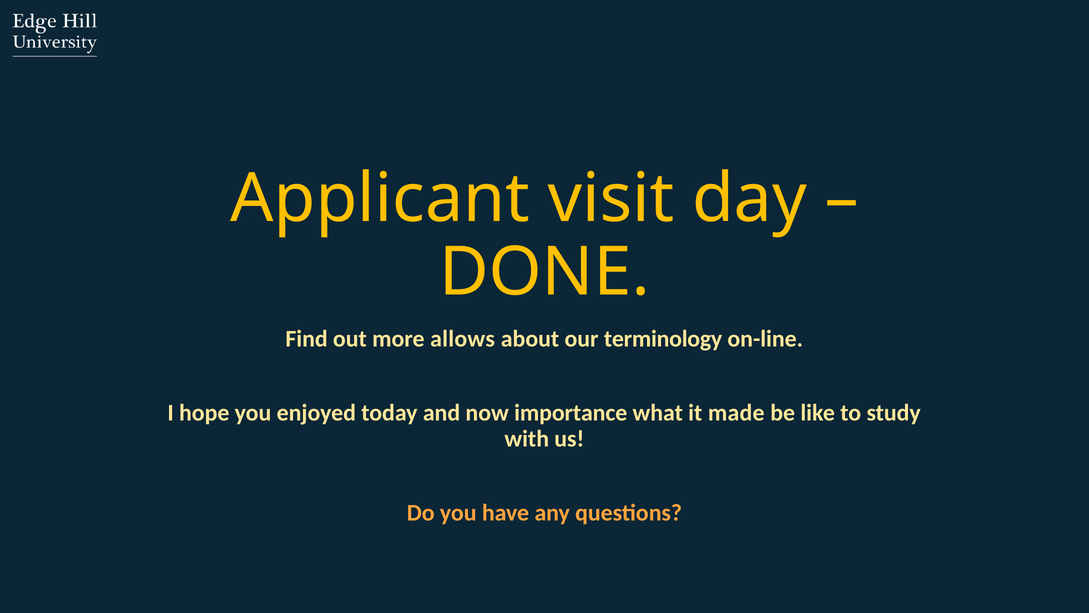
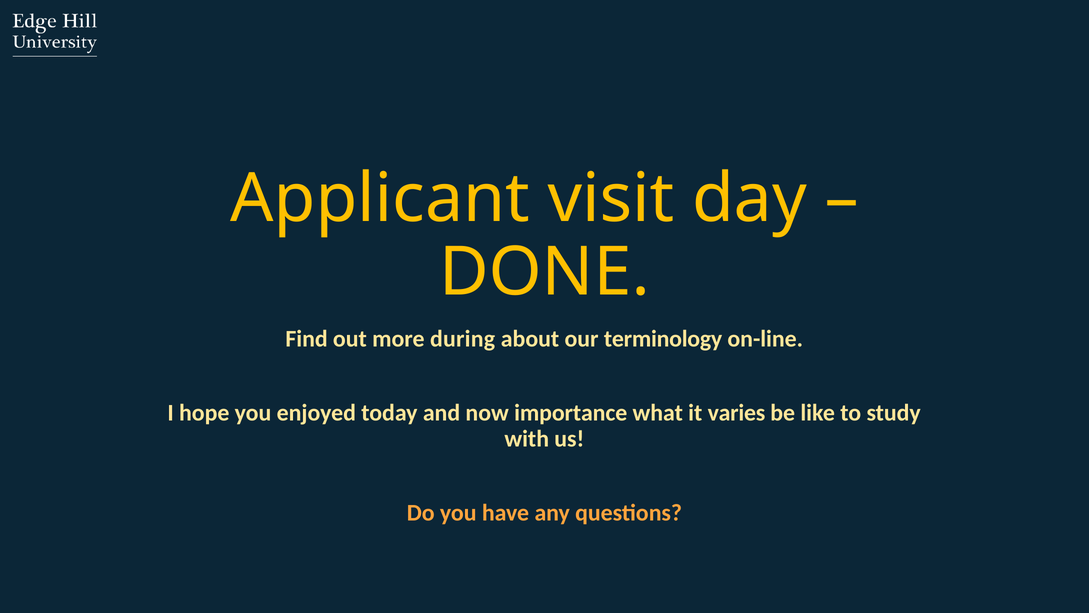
allows: allows -> during (463, 339)
made: made -> varies (736, 413)
